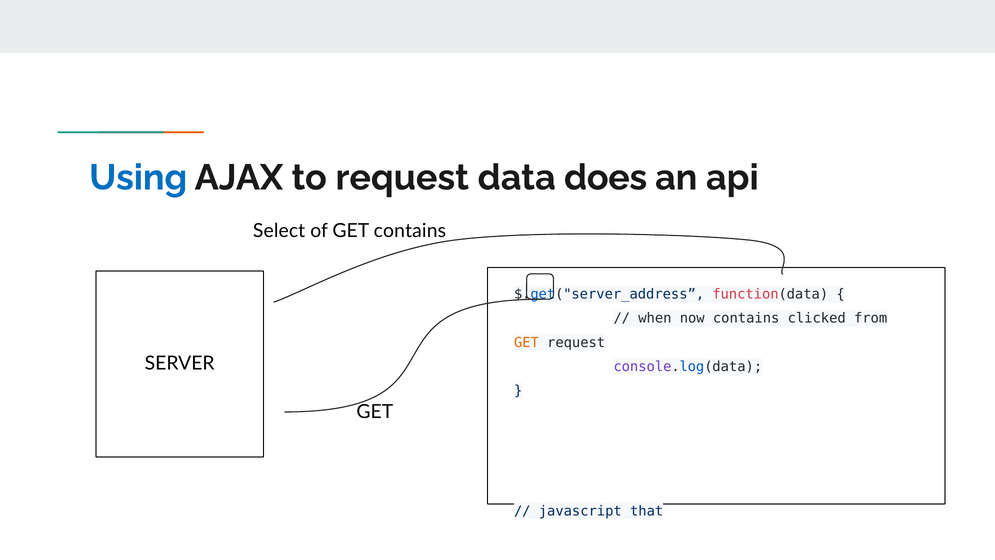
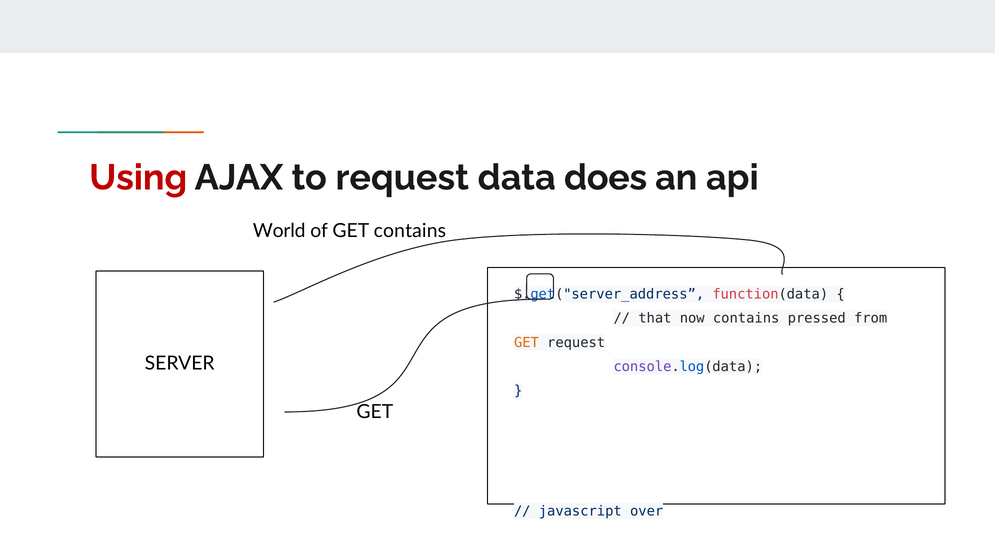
Using colour: blue -> red (138, 178)
Select: Select -> World (279, 231)
when: when -> that (655, 318)
clicked: clicked -> pressed (817, 318)
that: that -> over (647, 511)
